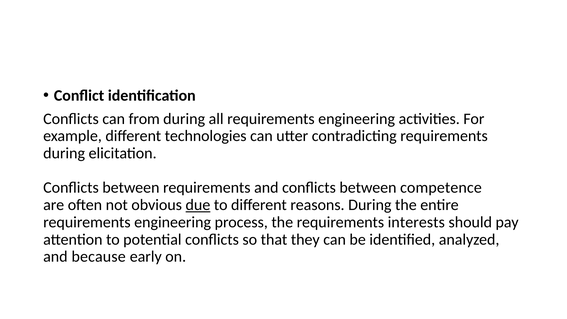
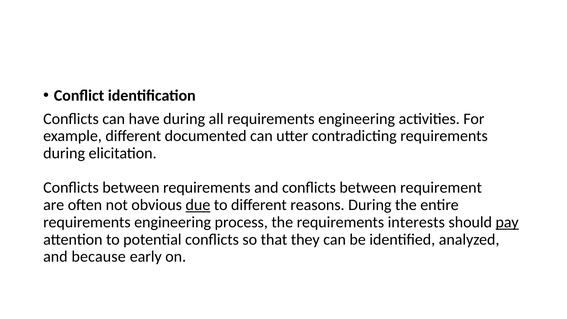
from: from -> have (144, 119)
technologies: technologies -> documented (206, 136)
competence: competence -> requirement (441, 188)
pay underline: none -> present (507, 222)
